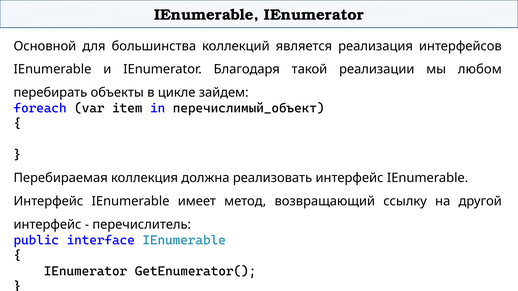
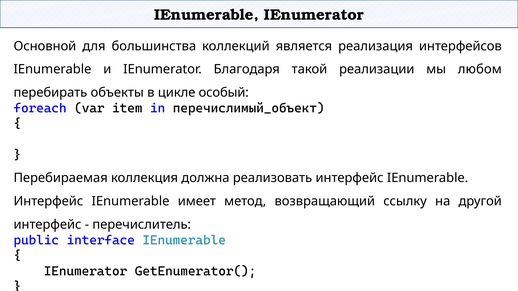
зайдем: зайдем -> особый (224, 93)
